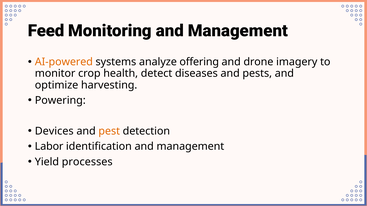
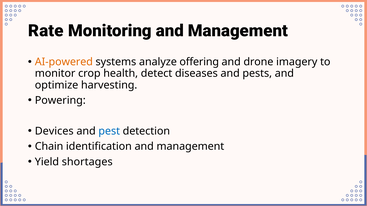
Feed: Feed -> Rate (46, 31)
pest colour: orange -> blue (109, 131)
Labor: Labor -> Chain (49, 147)
processes: processes -> shortages (87, 162)
